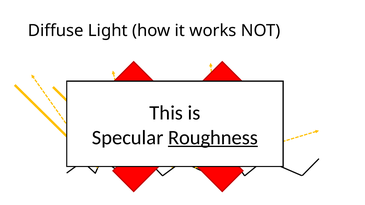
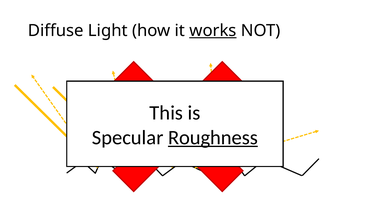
works underline: none -> present (213, 31)
